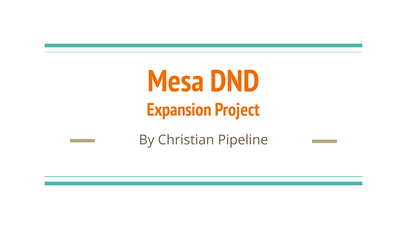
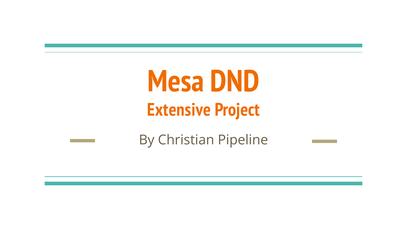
Expansion: Expansion -> Extensive (179, 110)
